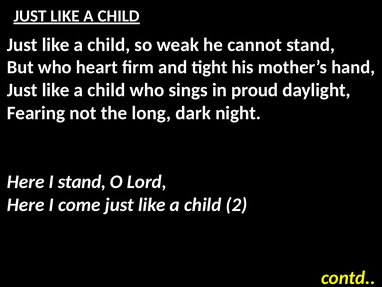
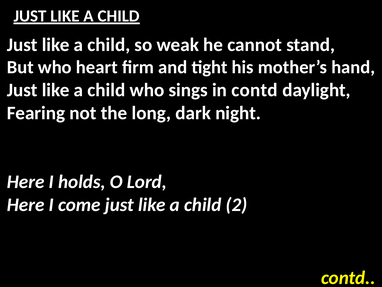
in proud: proud -> contd (255, 90)
I stand: stand -> holds (82, 182)
